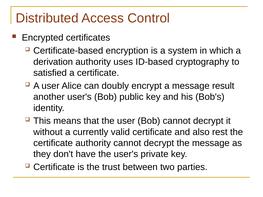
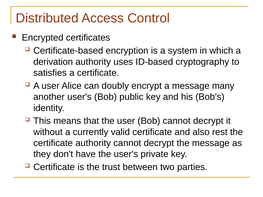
satisfied: satisfied -> satisfies (50, 73)
result: result -> many (223, 86)
